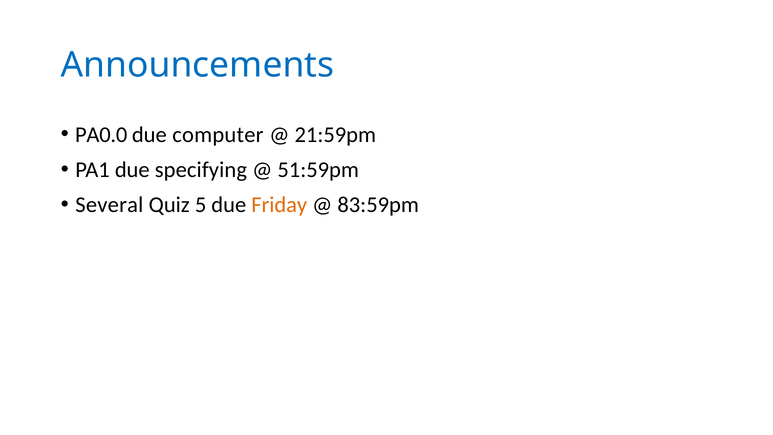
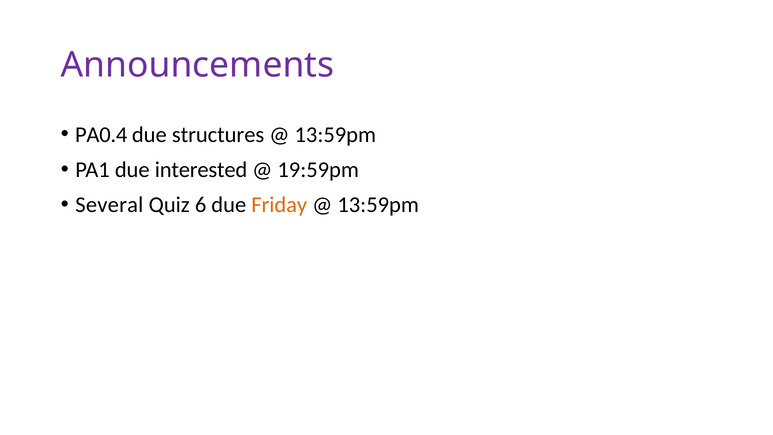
Announcements colour: blue -> purple (197, 65)
PA0.0: PA0.0 -> PA0.4 (101, 135)
computer: computer -> structures (218, 135)
21:59pm: 21:59pm -> 13:59pm (335, 135)
specifying: specifying -> interested (201, 170)
51:59pm: 51:59pm -> 19:59pm (318, 170)
5: 5 -> 6 (201, 205)
83:59pm: 83:59pm -> 13:59pm (378, 205)
